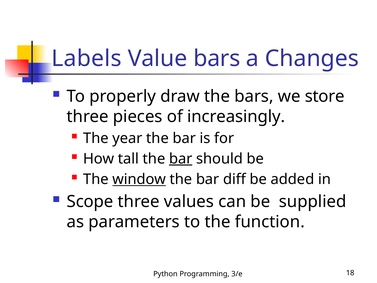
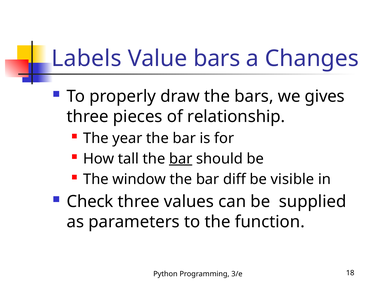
store: store -> gives (325, 96)
increasingly: increasingly -> relationship (236, 116)
window underline: present -> none (139, 179)
added: added -> visible (292, 179)
Scope: Scope -> Check (90, 202)
